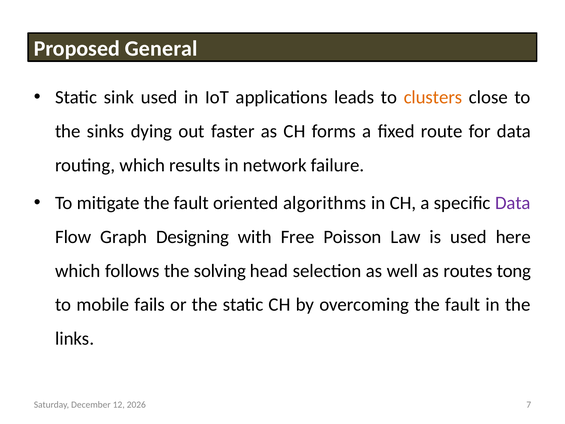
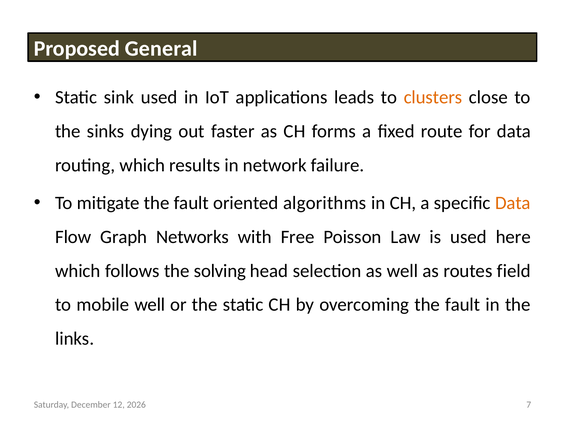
Data colour: purple -> orange (513, 203)
Designing: Designing -> Networks (192, 237)
tong: tong -> field (514, 271)
mobile fails: fails -> well (150, 305)
